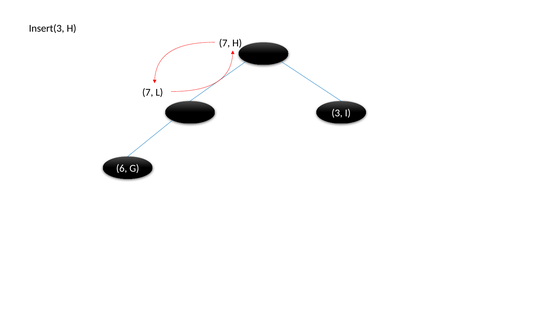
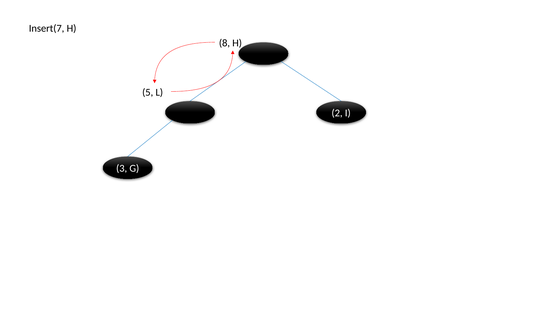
Insert(3: Insert(3 -> Insert(7 (47, 28)
7: 7 -> 8 (224, 43)
7: 7 -> 5 (148, 92)
3: 3 -> 2 (337, 113)
6: 6 -> 3 (122, 168)
